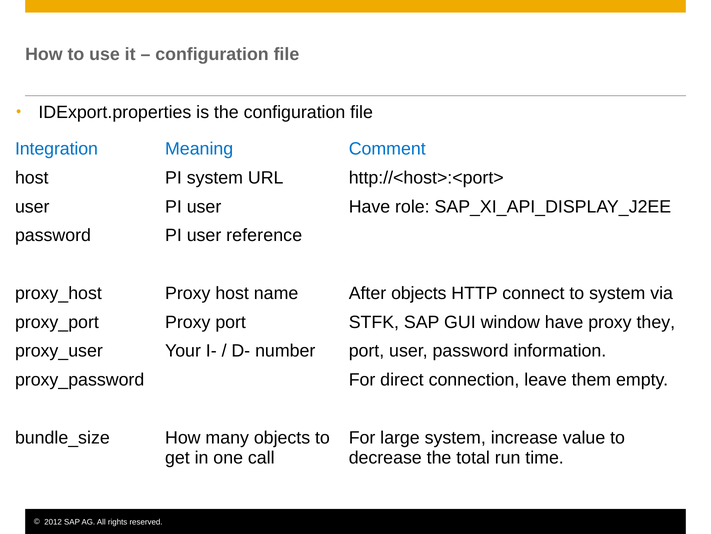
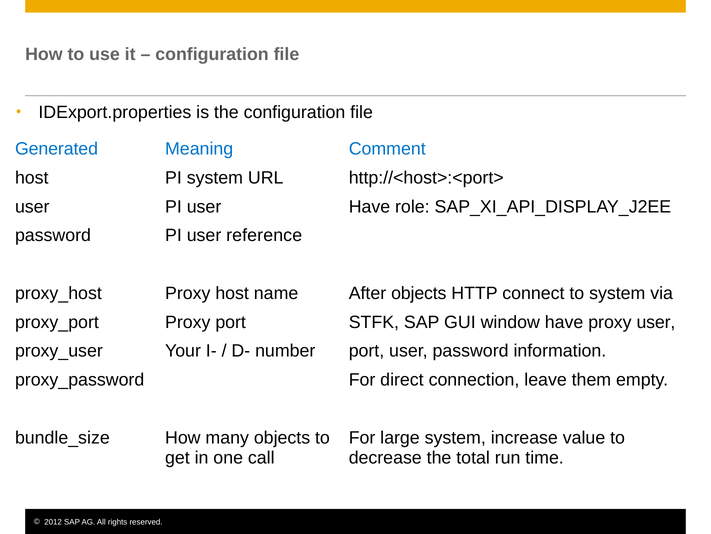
Integration: Integration -> Generated (57, 149)
proxy they: they -> user (656, 322)
